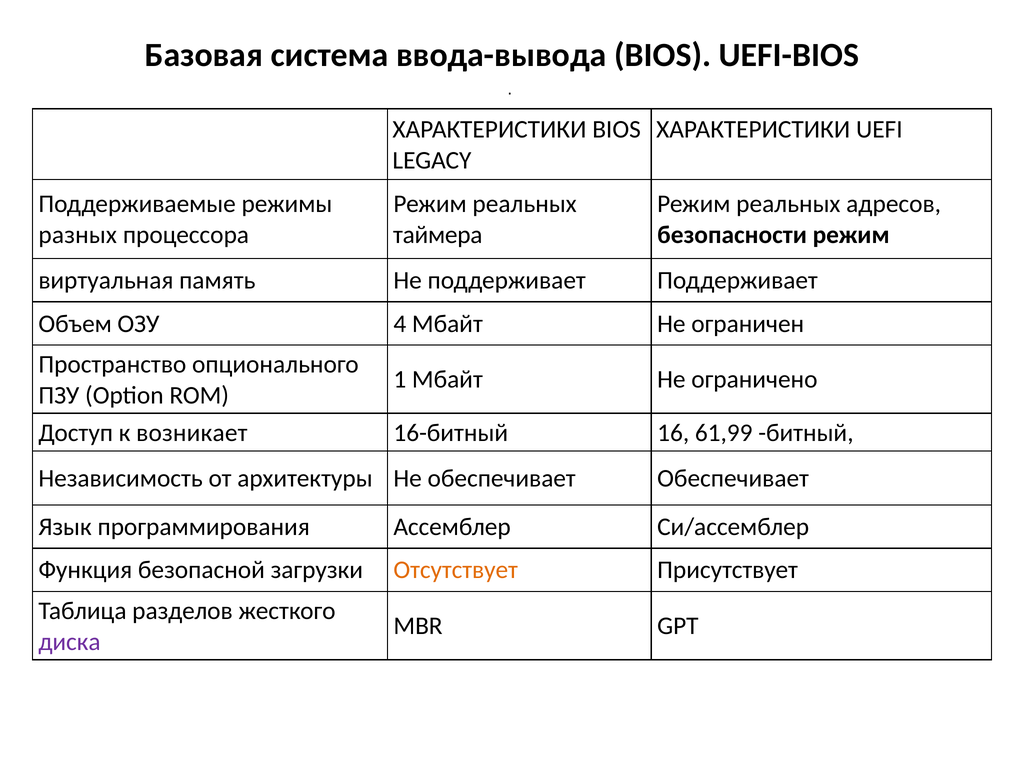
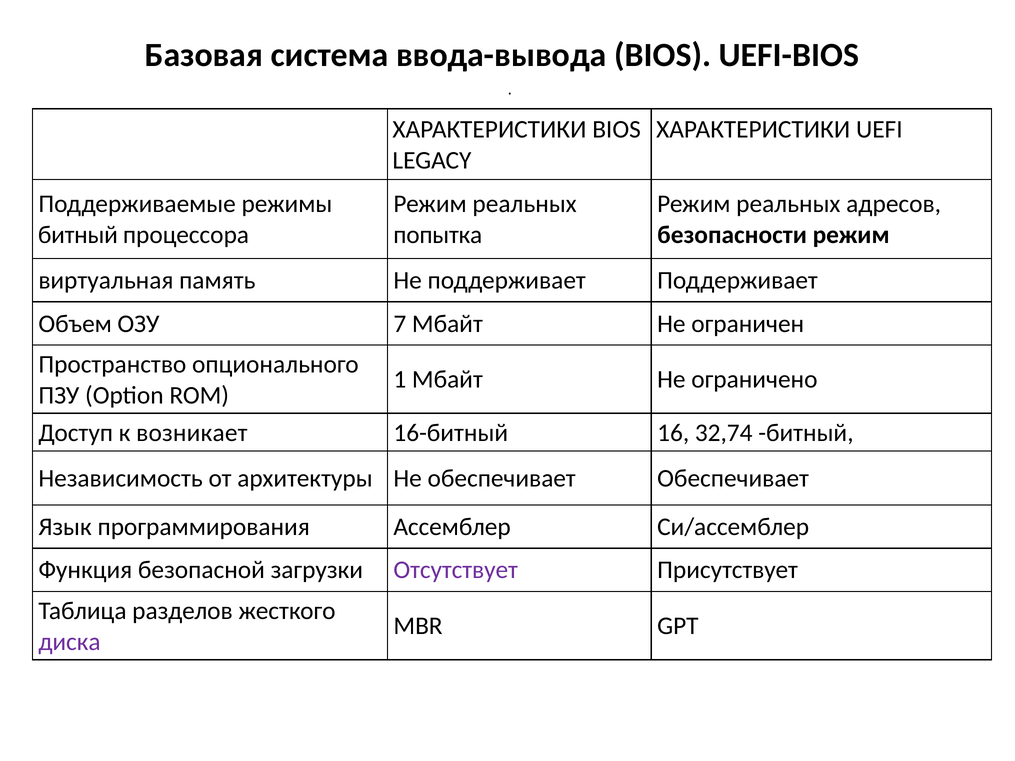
разных: разных -> битный (78, 235)
таймера: таймера -> попытка (438, 235)
4: 4 -> 7 (400, 324)
61,99: 61,99 -> 32,74 (724, 433)
Отсутствует colour: orange -> purple (456, 570)
